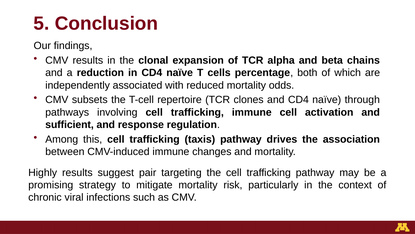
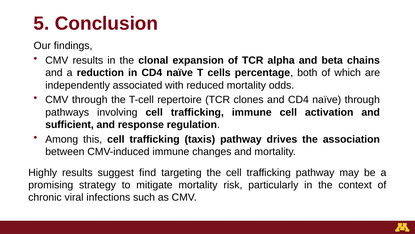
CMV subsets: subsets -> through (90, 100)
pair: pair -> find (148, 172)
